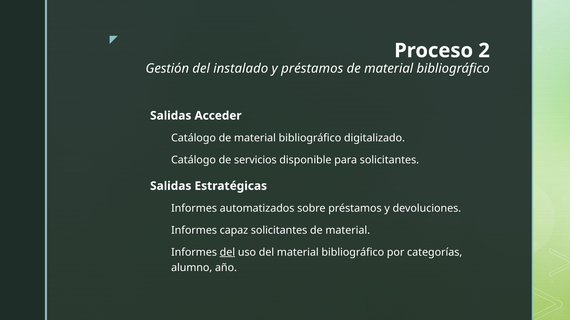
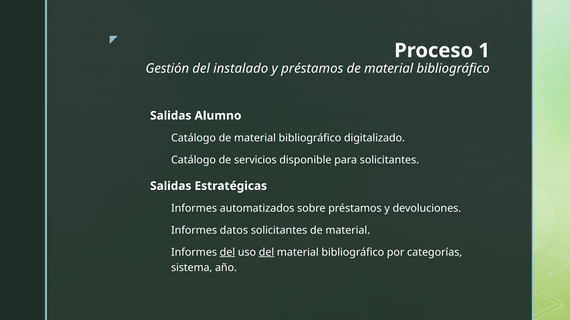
2: 2 -> 1 (484, 51)
Acceder: Acceder -> Alumno (218, 116)
capaz: capaz -> datos (234, 231)
del underline: none -> present (266, 253)
alumno: alumno -> sistema (192, 268)
